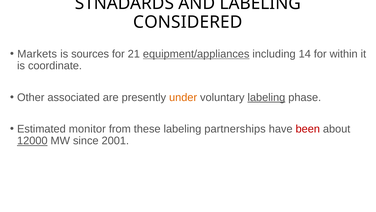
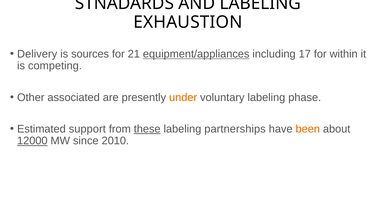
CONSIDERED: CONSIDERED -> EXHAUSTION (188, 22)
Markets: Markets -> Delivery (37, 54)
14: 14 -> 17 (305, 54)
coordinate: coordinate -> competing (55, 66)
labeling underline: present -> none (266, 97)
monitor: monitor -> support (87, 129)
these underline: none -> present (147, 129)
been colour: red -> orange (308, 129)
2001: 2001 -> 2010 (115, 140)
